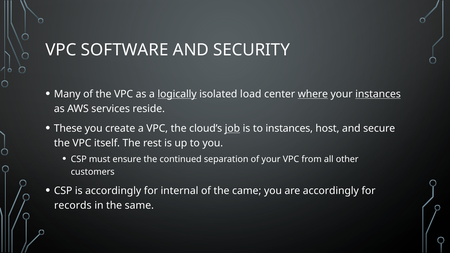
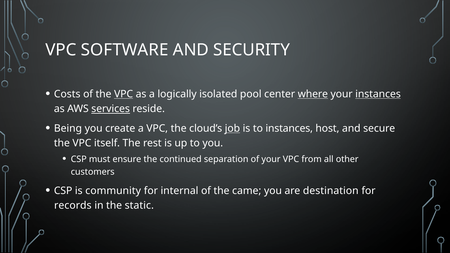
Many: Many -> Costs (67, 94)
VPC underline: none -> present (124, 94)
logically underline: present -> none (177, 94)
load: load -> pool (251, 94)
services underline: none -> present (111, 109)
These: These -> Being (68, 128)
is accordingly: accordingly -> community (113, 191)
are accordingly: accordingly -> destination (331, 191)
same: same -> static (139, 206)
